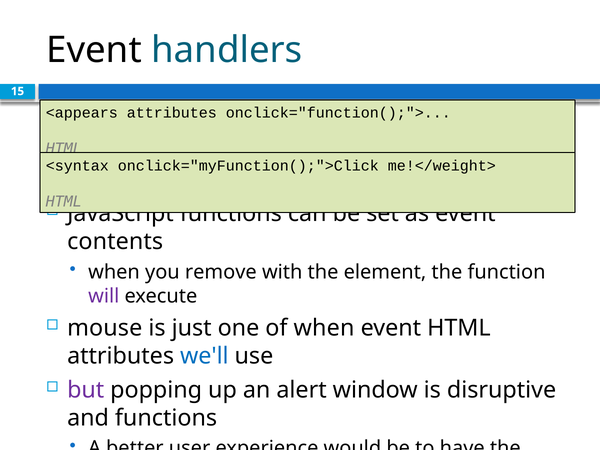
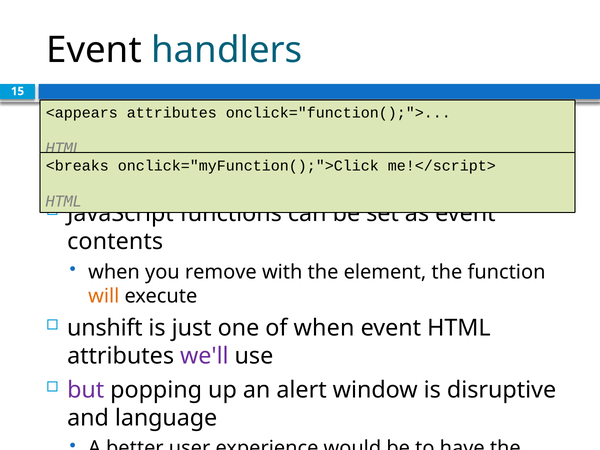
<syntax: <syntax -> <breaks (77, 166)
me!</weight>: me!</weight> -> me!</script> (442, 166)
will colour: purple -> orange (104, 296)
mouse: mouse -> unshift (105, 328)
we'll colour: blue -> purple (204, 356)
and functions: functions -> language (166, 418)
